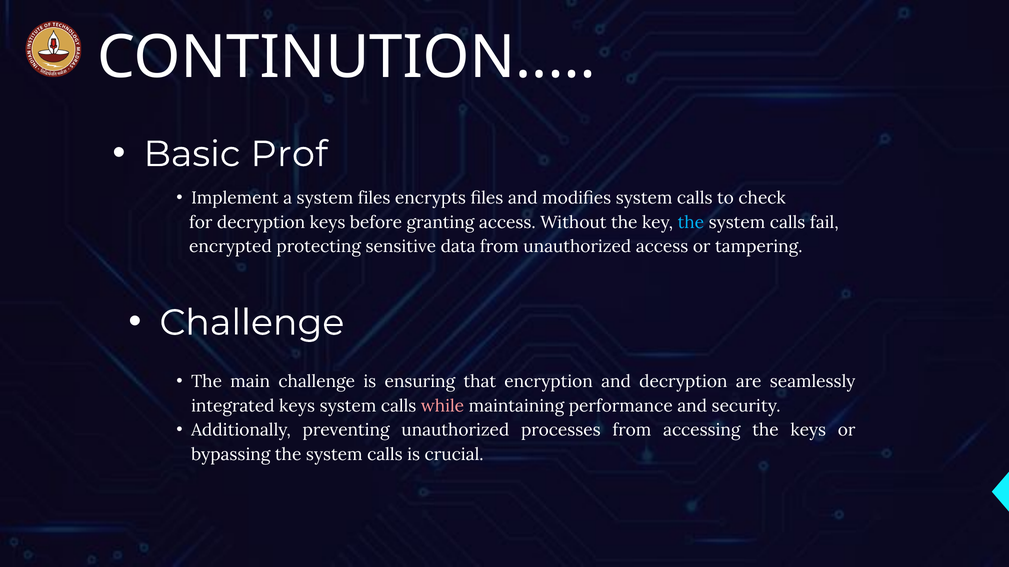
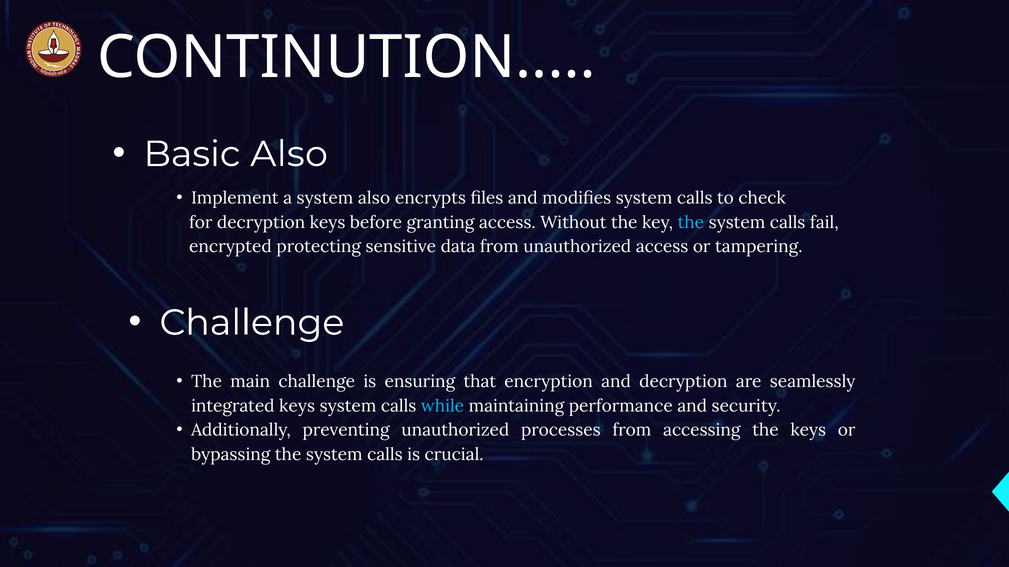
Basic Prof: Prof -> Also (289, 154)
system files: files -> also (374, 198)
while colour: pink -> light blue (443, 406)
